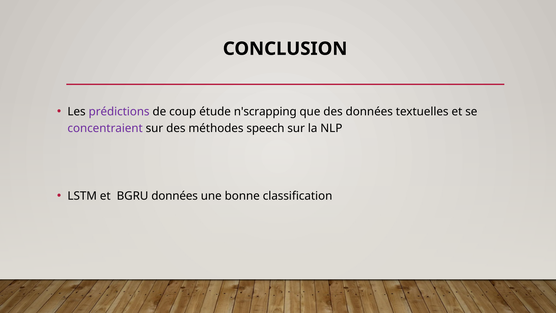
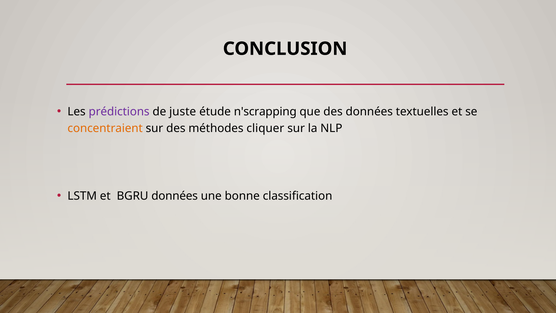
coup: coup -> juste (183, 112)
concentraient colour: purple -> orange (105, 128)
speech: speech -> cliquer (265, 128)
